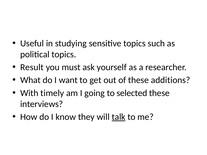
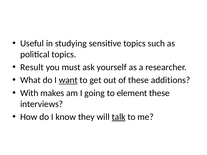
want underline: none -> present (68, 80)
timely: timely -> makes (52, 93)
selected: selected -> element (132, 93)
